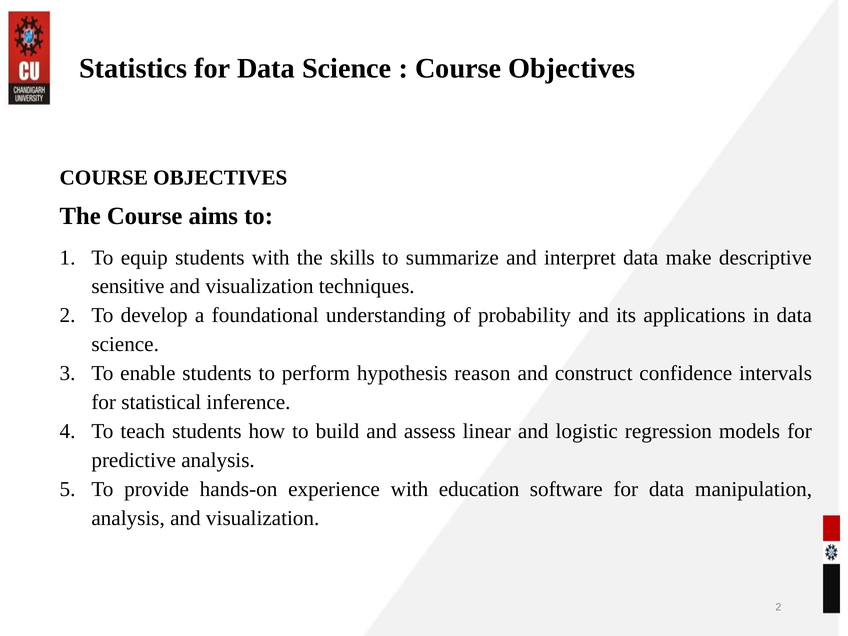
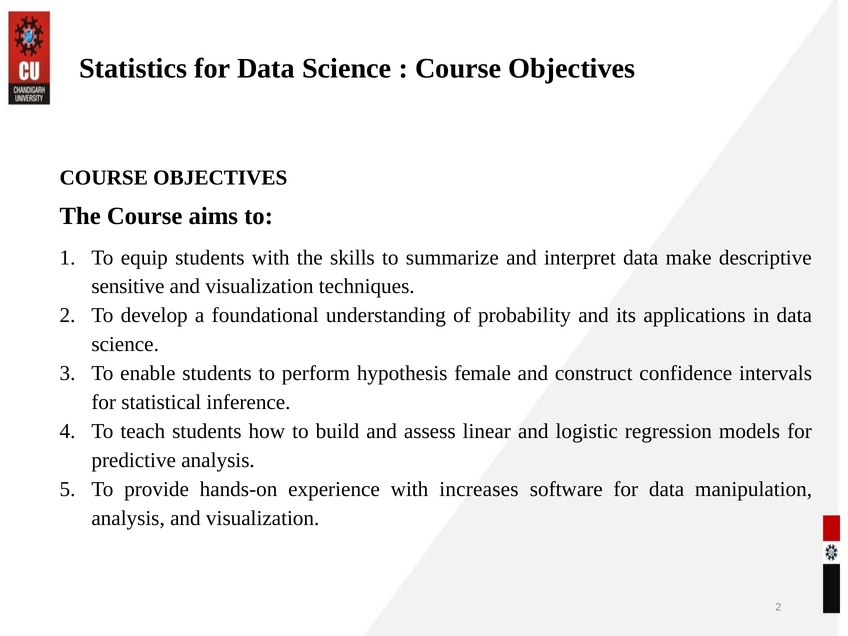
reason: reason -> female (483, 373)
education: education -> increases (479, 489)
